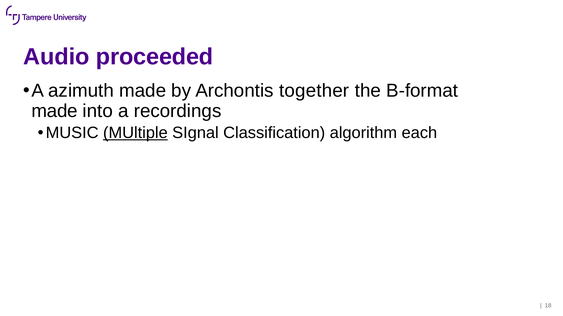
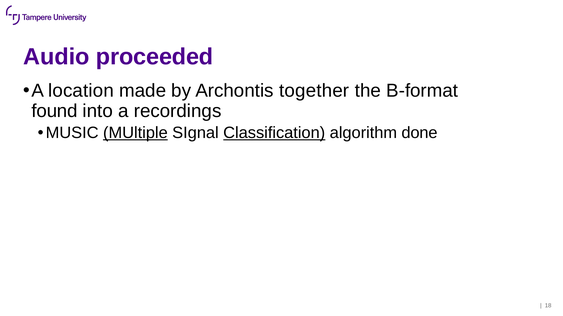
azimuth: azimuth -> location (81, 91)
made: made -> found (55, 111)
Classification underline: none -> present (274, 133)
each: each -> done (419, 133)
